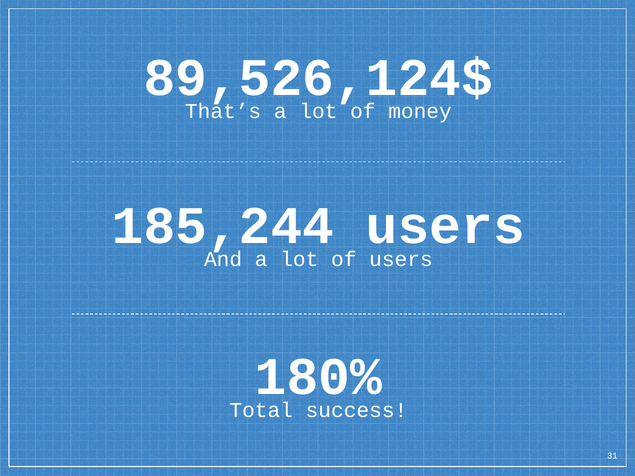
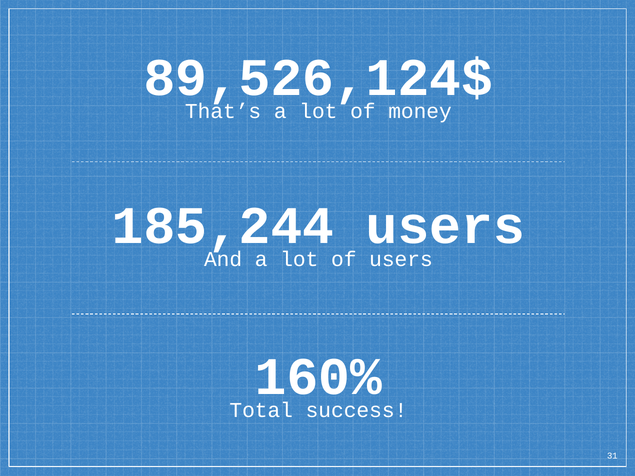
180%: 180% -> 160% (318, 377)
